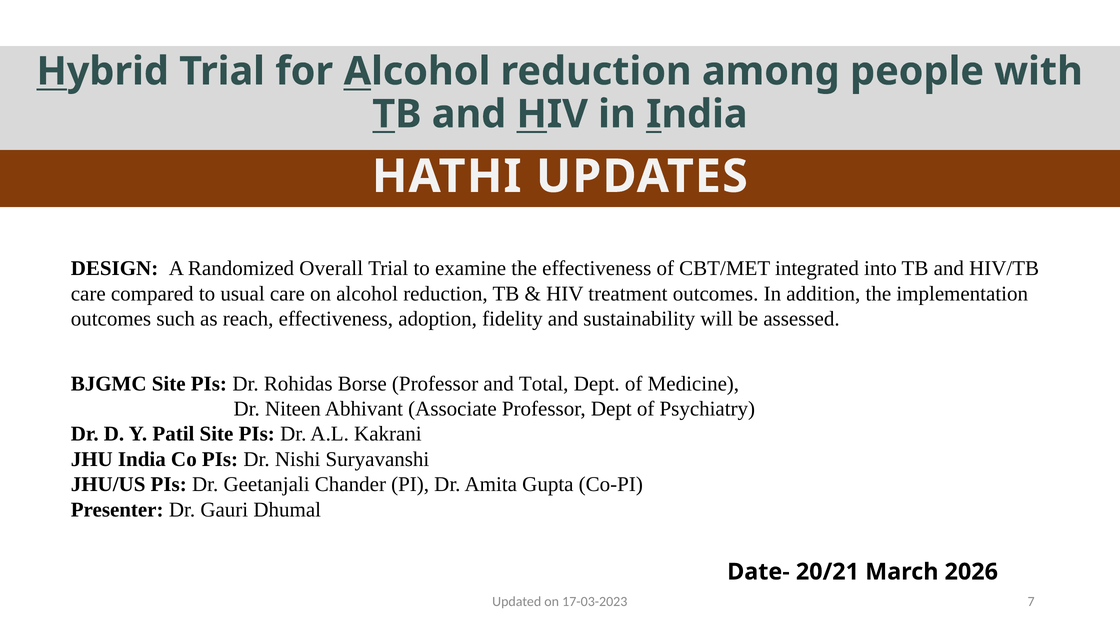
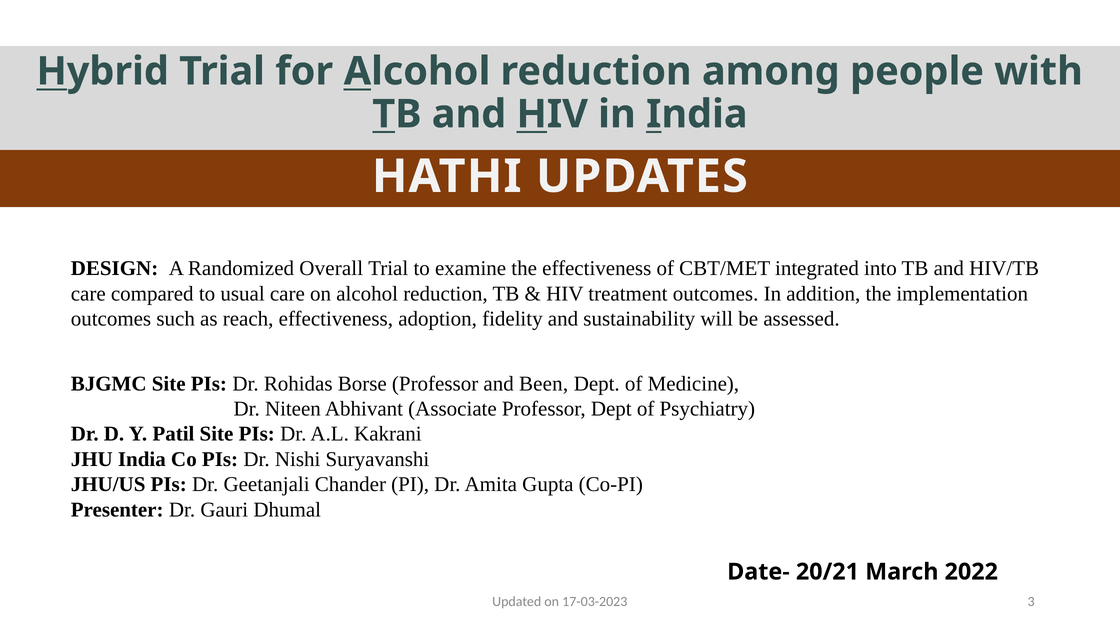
Total: Total -> Been (544, 384)
2026: 2026 -> 2022 (971, 572)
7: 7 -> 3 (1031, 602)
